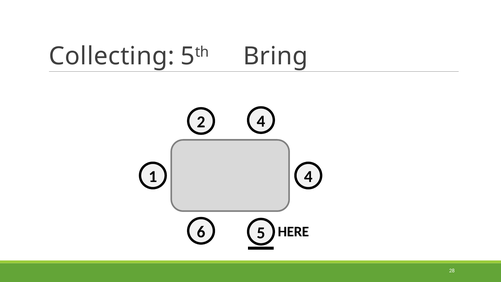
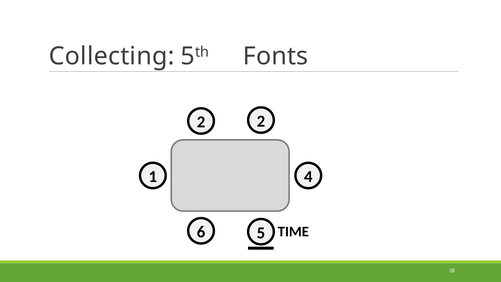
Bring: Bring -> Fonts (276, 56)
2 4: 4 -> 2 (261, 121)
HERE: HERE -> TIME (293, 231)
